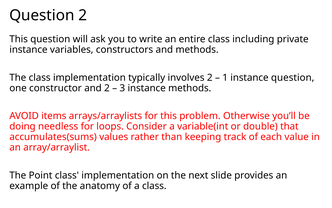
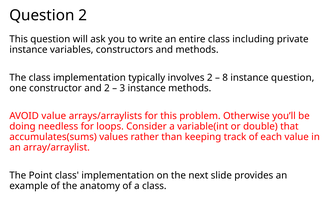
1: 1 -> 8 (225, 77)
AVOID items: items -> value (54, 116)
